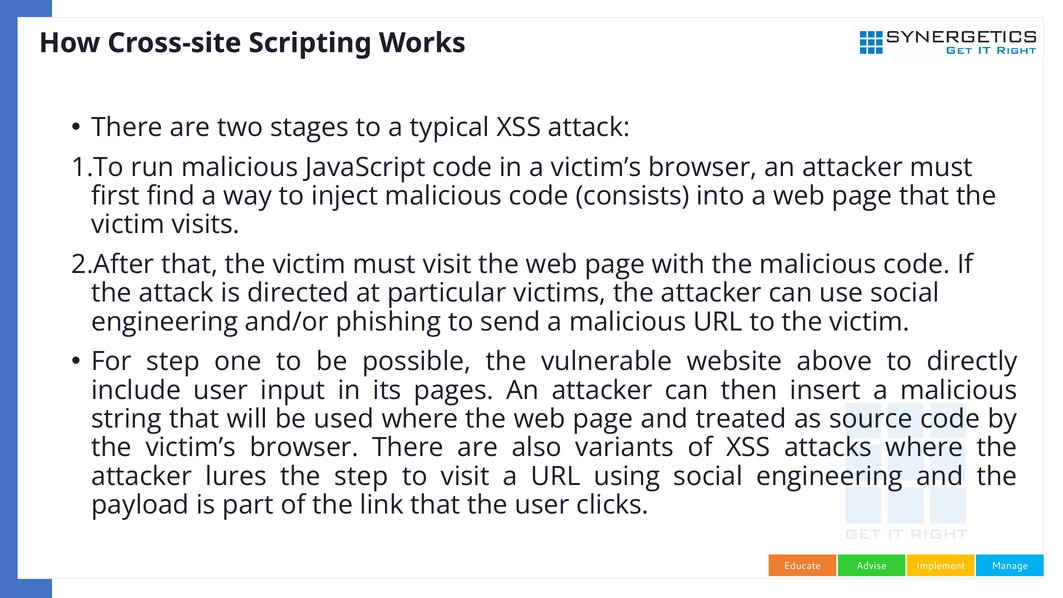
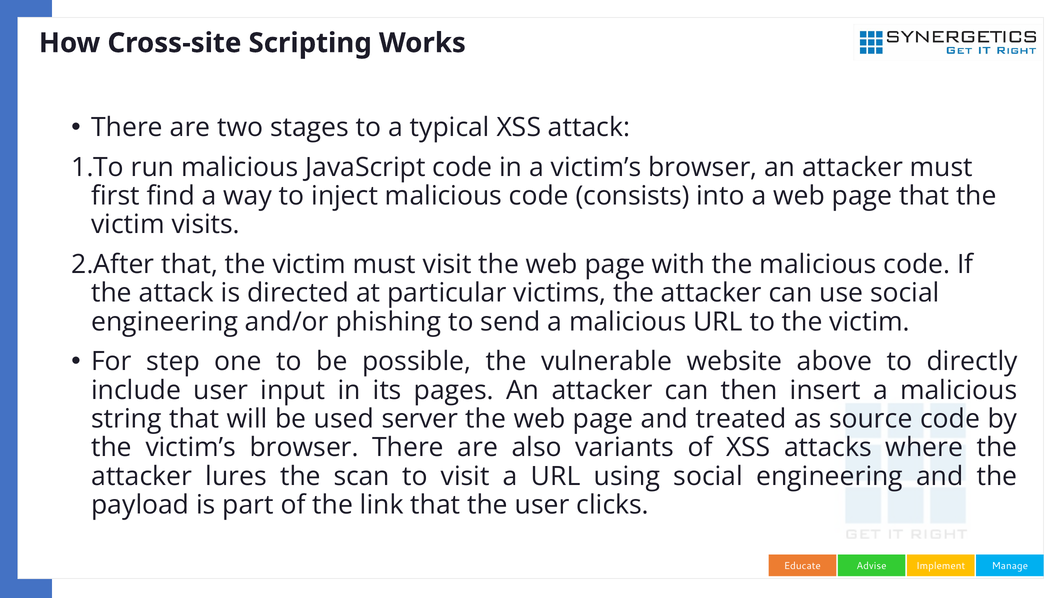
used where: where -> server (420, 419)
the step: step -> scan (362, 476)
